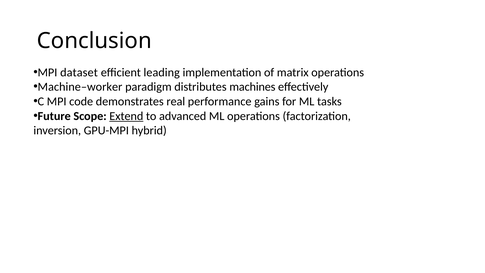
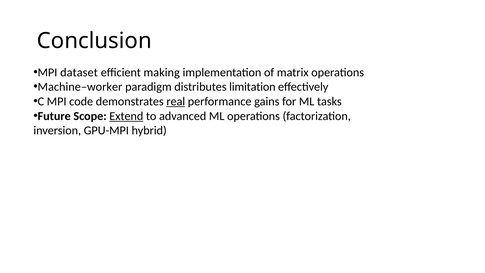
leading: leading -> making (162, 72)
machines: machines -> limitation (252, 87)
real underline: none -> present (176, 101)
